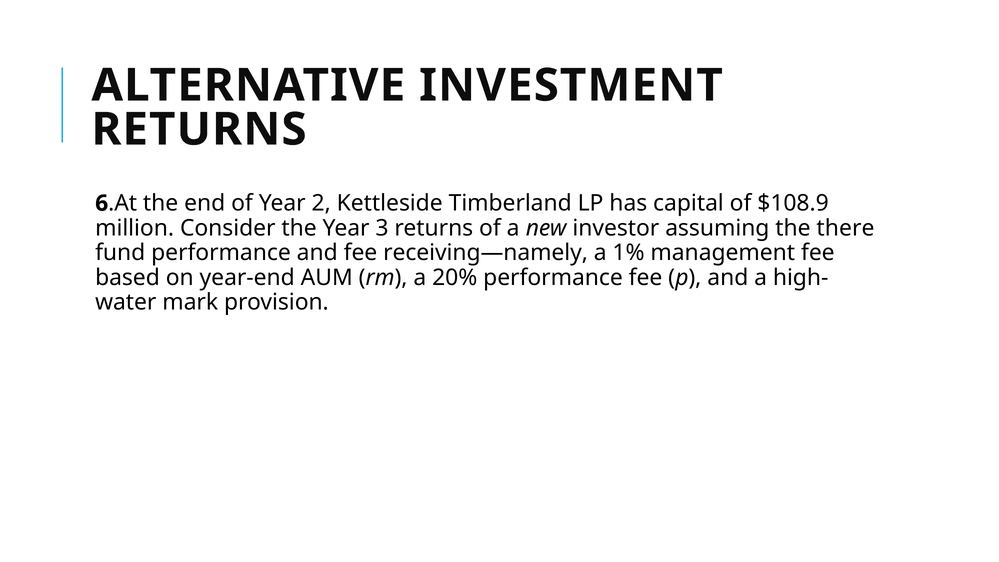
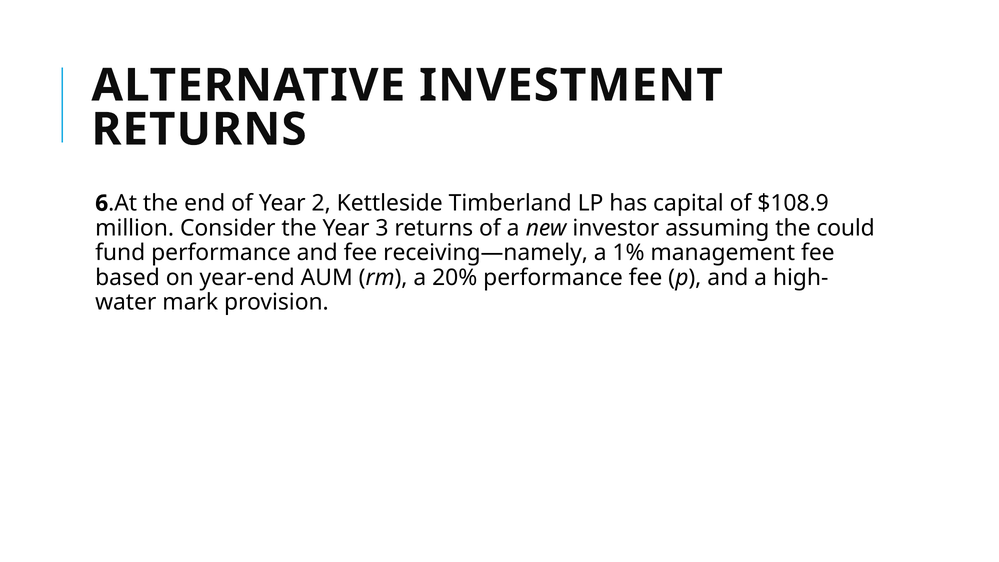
there: there -> could (846, 228)
